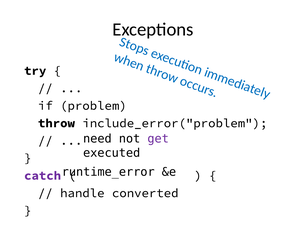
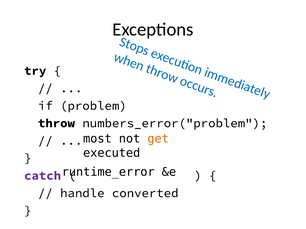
include_error("problem: include_error("problem -> numbers_error("problem (175, 123)
need: need -> most (97, 139)
get colour: purple -> orange (158, 139)
